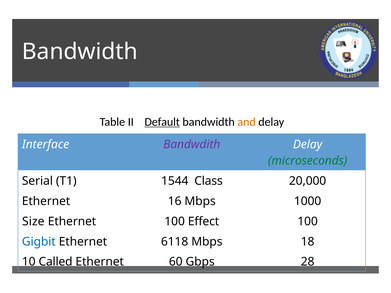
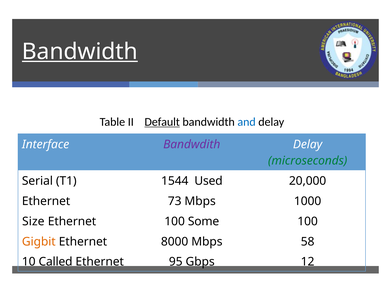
Bandwidth underline: none -> present (80, 52)
and colour: orange -> blue (247, 122)
Class: Class -> Used (209, 181)
16: 16 -> 73 (175, 201)
Effect: Effect -> Some (204, 222)
Gigbit colour: blue -> orange (39, 242)
6118: 6118 -> 8000 (175, 242)
18: 18 -> 58 (308, 242)
60: 60 -> 95 (176, 262)
28: 28 -> 12 (308, 262)
